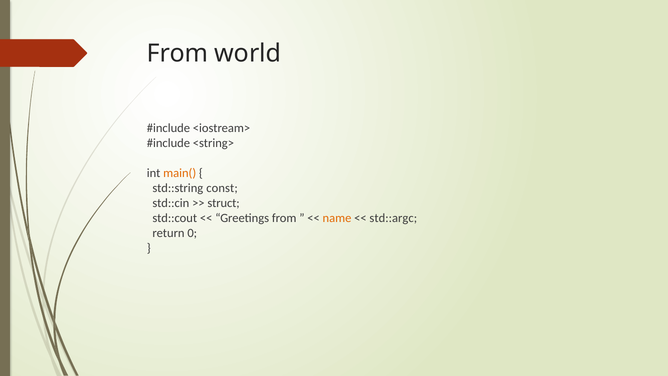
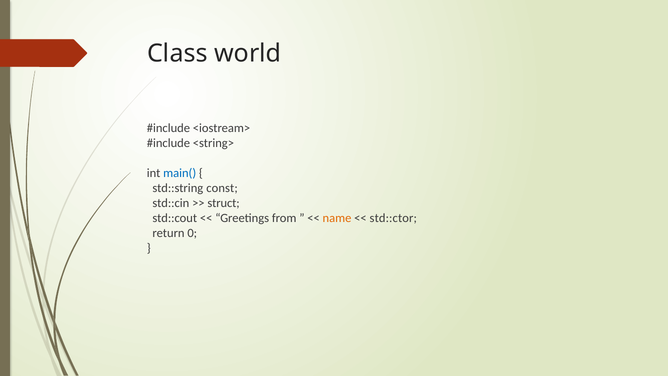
From: From -> Class (177, 53)
main( colour: orange -> blue (180, 173)
std::argc: std::argc -> std::ctor (393, 218)
